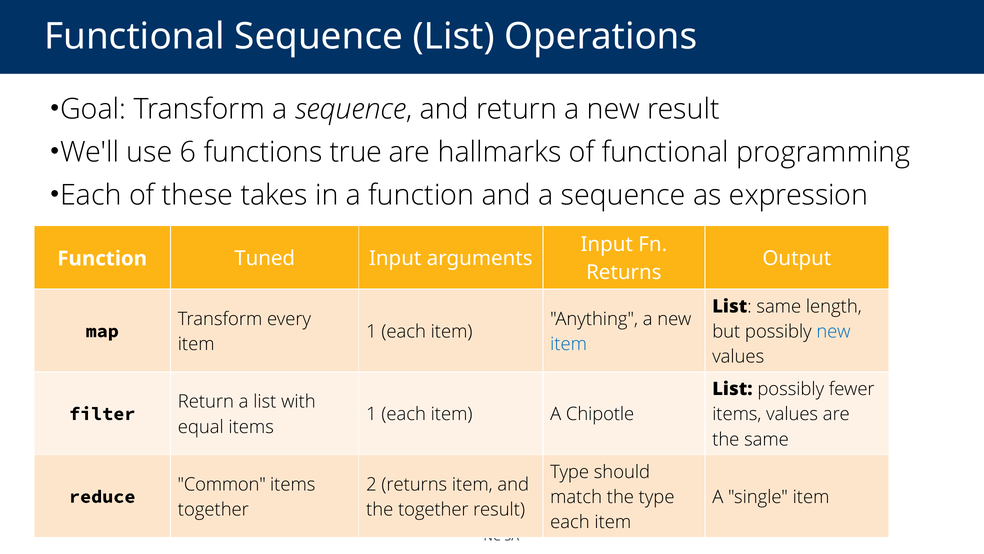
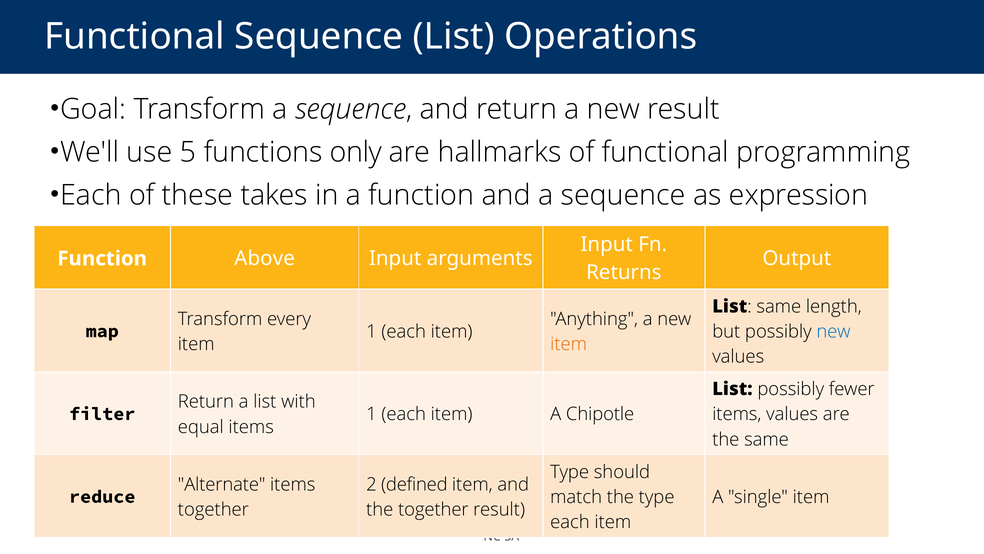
6: 6 -> 5 (188, 152)
true: true -> only (356, 152)
Tuned: Tuned -> Above (265, 258)
item colour: blue -> orange (569, 344)
Common: Common -> Alternate (222, 484)
2 returns: returns -> defined (414, 484)
